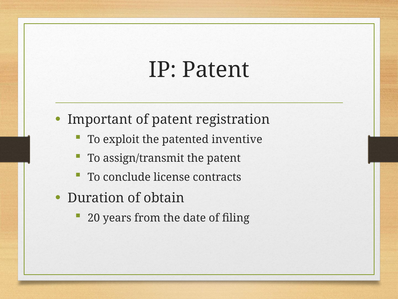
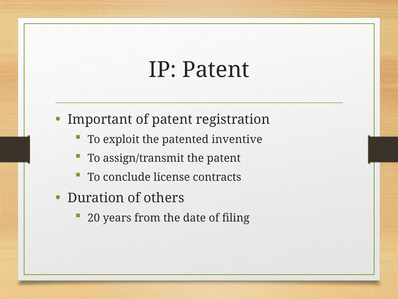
obtain: obtain -> others (164, 198)
